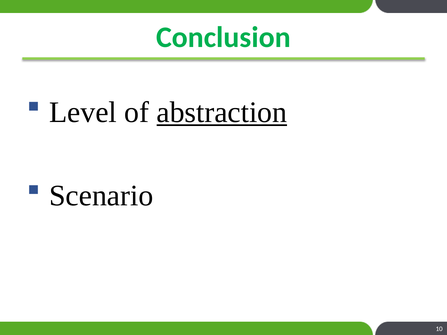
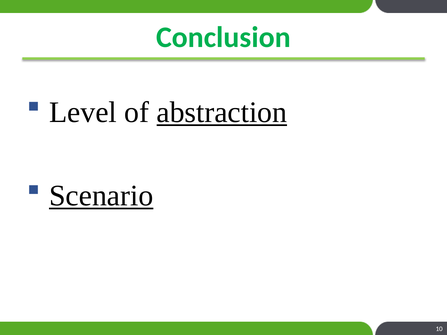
Scenario underline: none -> present (101, 196)
